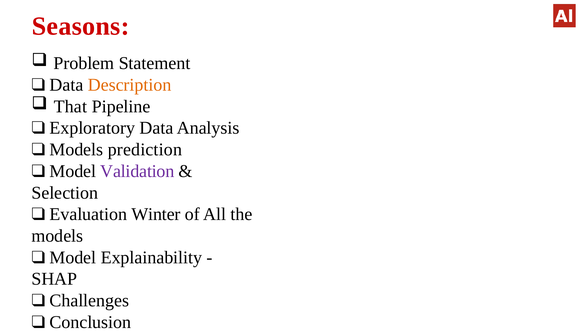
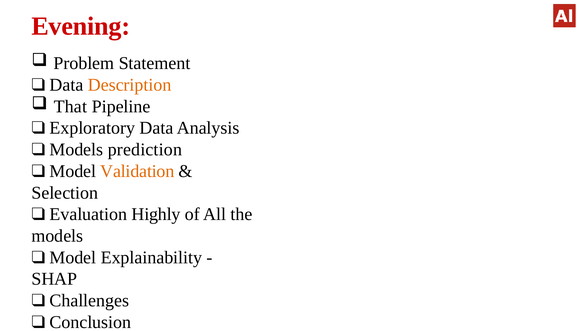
Seasons: Seasons -> Evening (81, 26)
Validation colour: purple -> orange (137, 171)
Winter: Winter -> Highly (156, 214)
